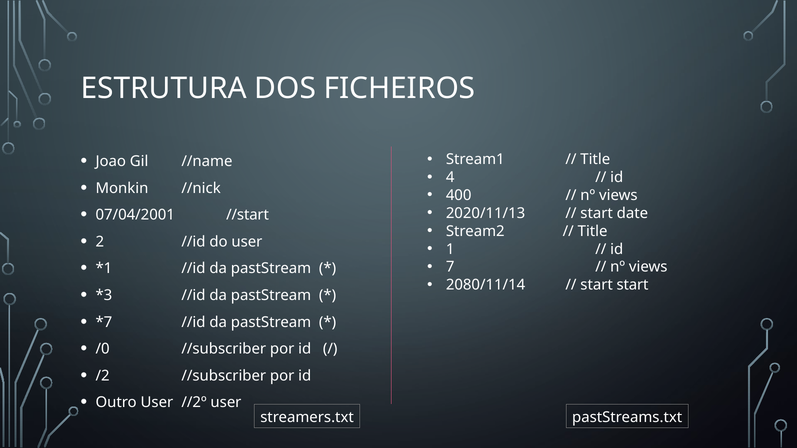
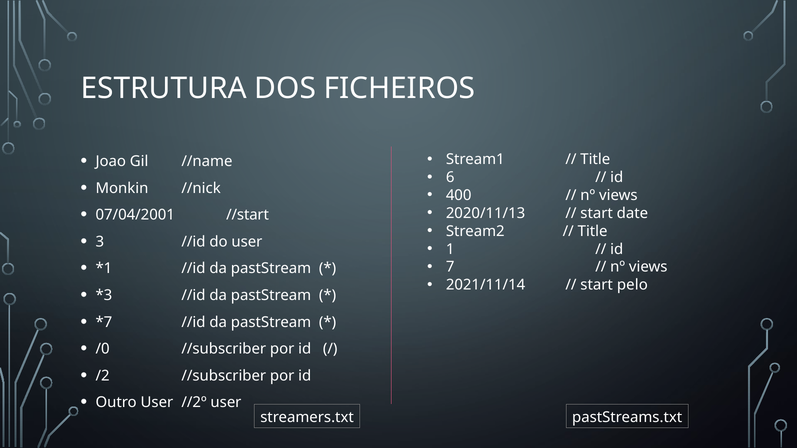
4: 4 -> 6 (450, 178)
2: 2 -> 3 (100, 242)
2080/11/14: 2080/11/14 -> 2021/11/14 (486, 285)
start start: start -> pelo (632, 285)
